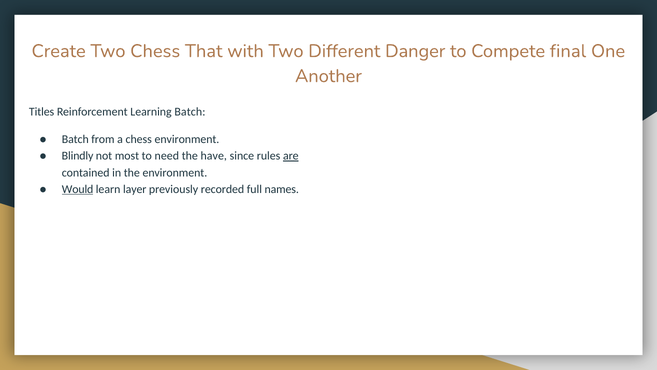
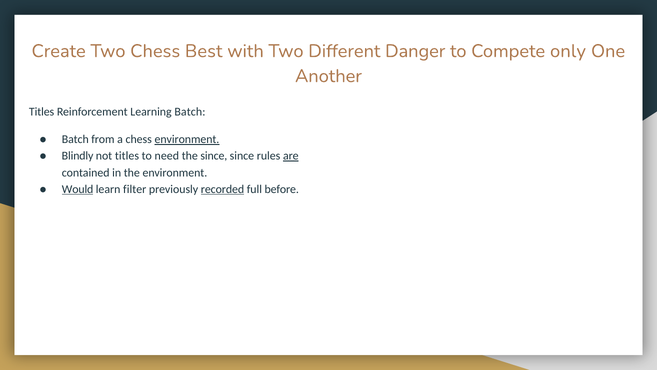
That: That -> Best (204, 51)
final: final -> only (568, 51)
environment underline: none -> present (187, 139)
not most: most -> titles (127, 156)
the have: have -> since (214, 156)
layer: layer -> filter (135, 189)
recorded underline: none -> present (223, 189)
names: names -> before (282, 189)
